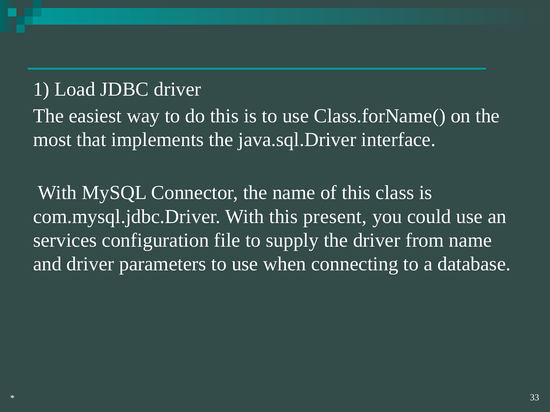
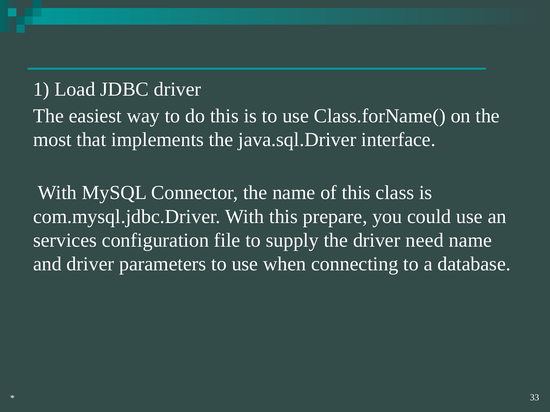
present: present -> prepare (335, 217)
from: from -> need (425, 241)
